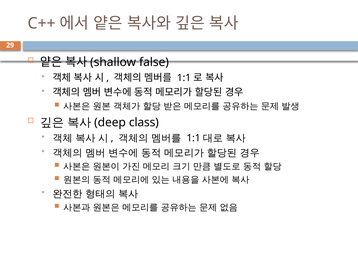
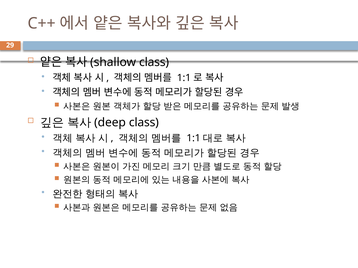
false: false -> class (154, 62)
